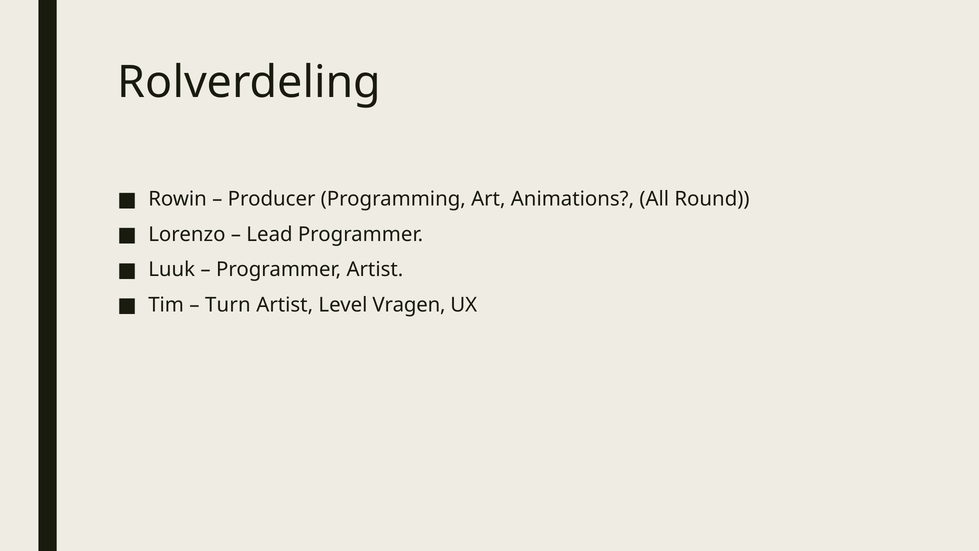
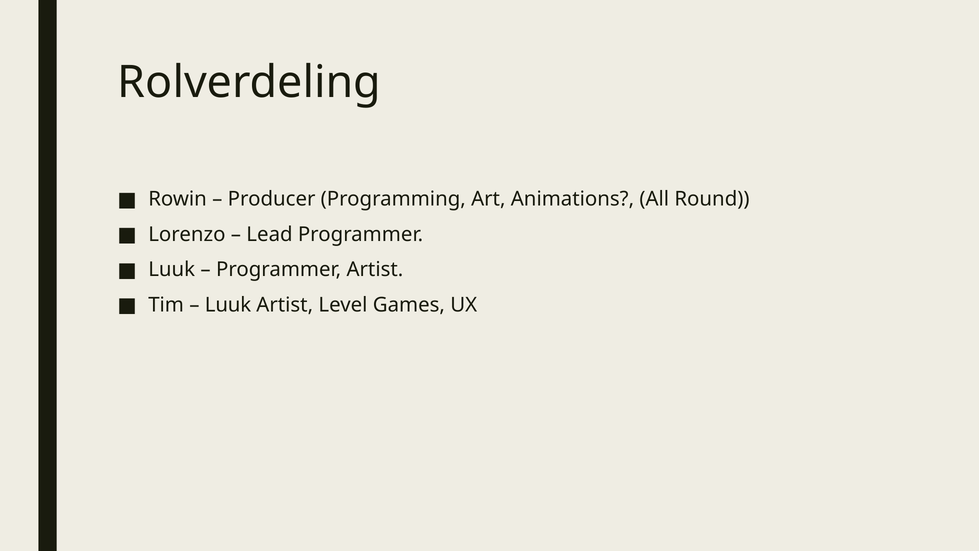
Turn: Turn -> Luuk (228, 305)
Vragen: Vragen -> Games (409, 305)
